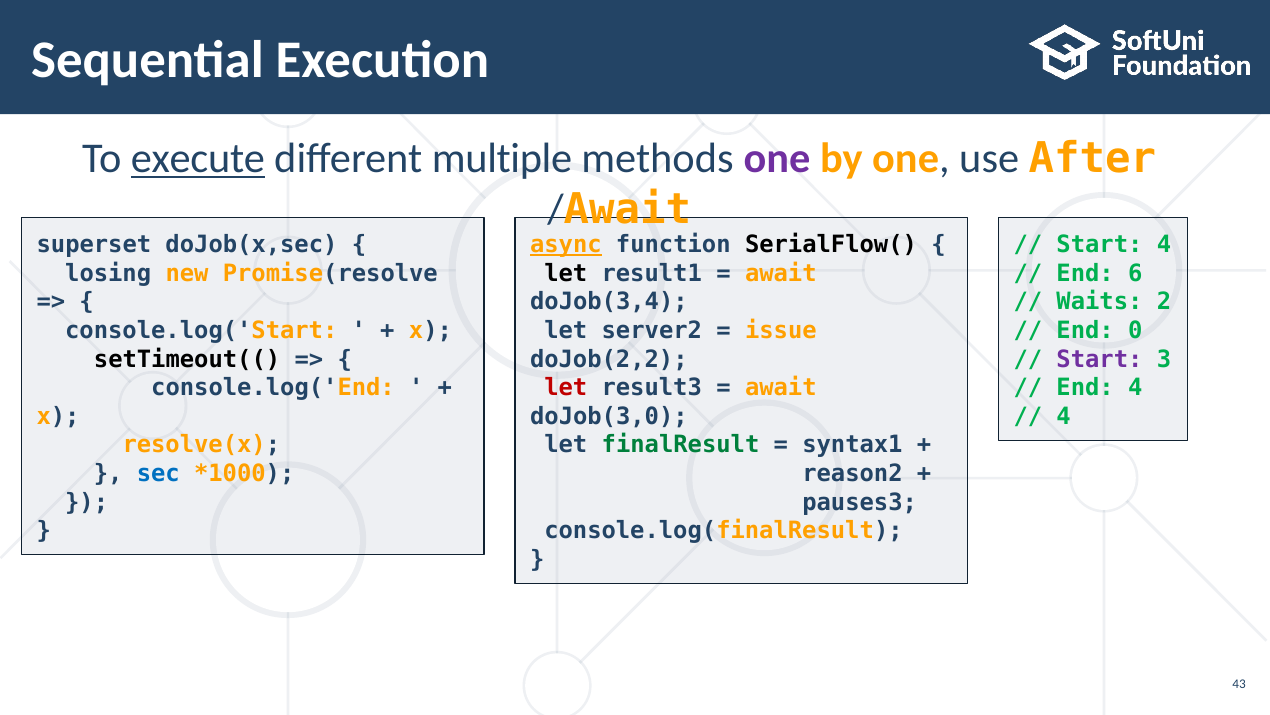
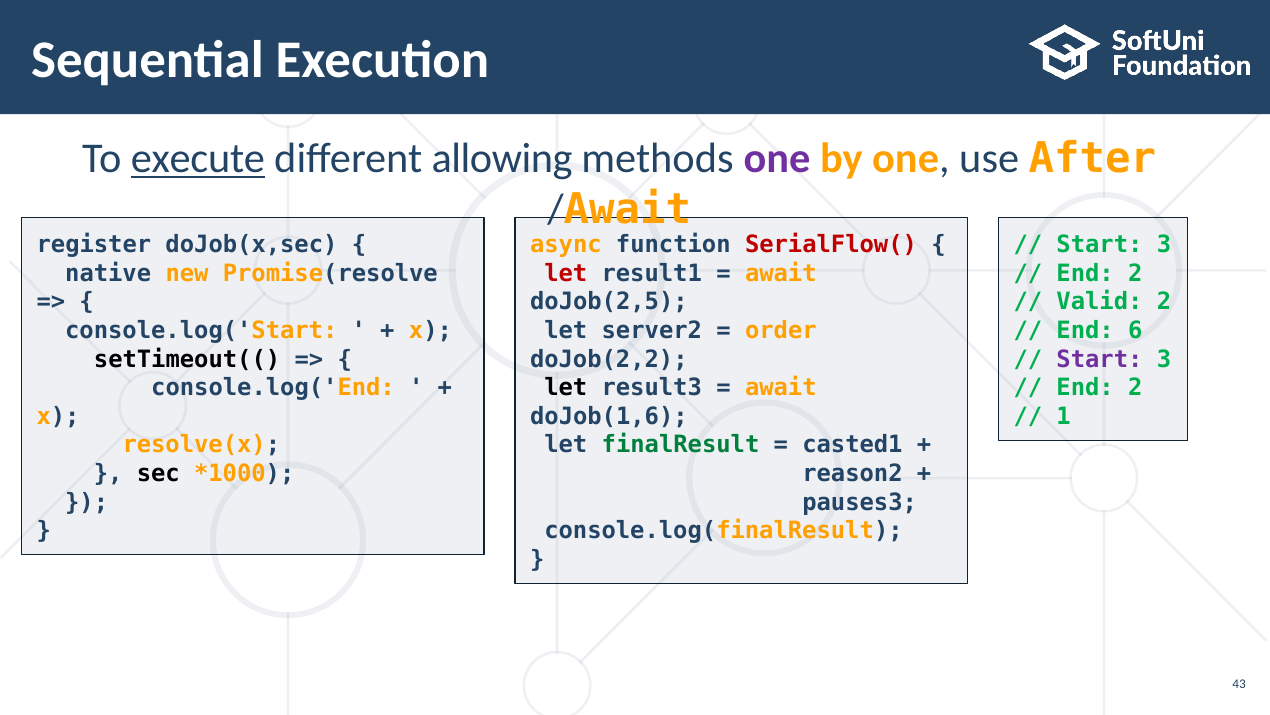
multiple: multiple -> allowing (502, 159)
superset: superset -> register (94, 245)
async underline: present -> none (566, 245)
SerialFlow( colour: black -> red (831, 245)
4: 4 -> 3 (1164, 245)
losing: losing -> native (108, 273)
let colour: black -> red (566, 273)
6: 6 -> 2 (1135, 273)
doJob(3,4: doJob(3,4 -> doJob(2,5 (609, 302)
Waits: Waits -> Valid (1099, 302)
issue: issue -> order (781, 330)
0: 0 -> 6 (1135, 330)
let colour: red -> black (566, 388)
4: 4 -> 2 (1135, 388)
doJob(3,0: doJob(3,0 -> doJob(1,6 (609, 416)
4: 4 -> 1 (1064, 416)
syntax1: syntax1 -> casted1 (852, 445)
sec colour: blue -> black (158, 473)
